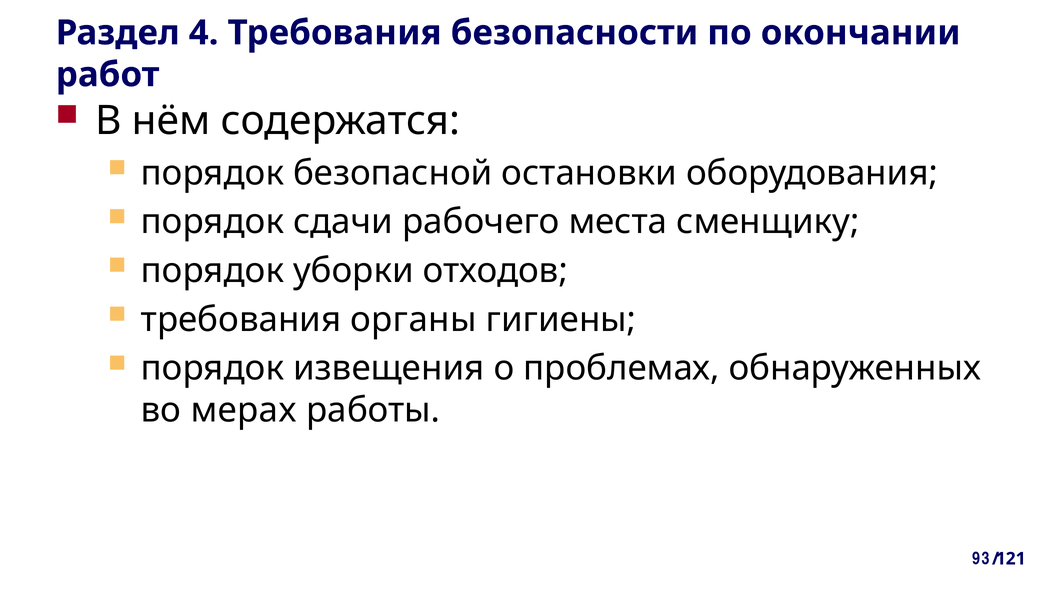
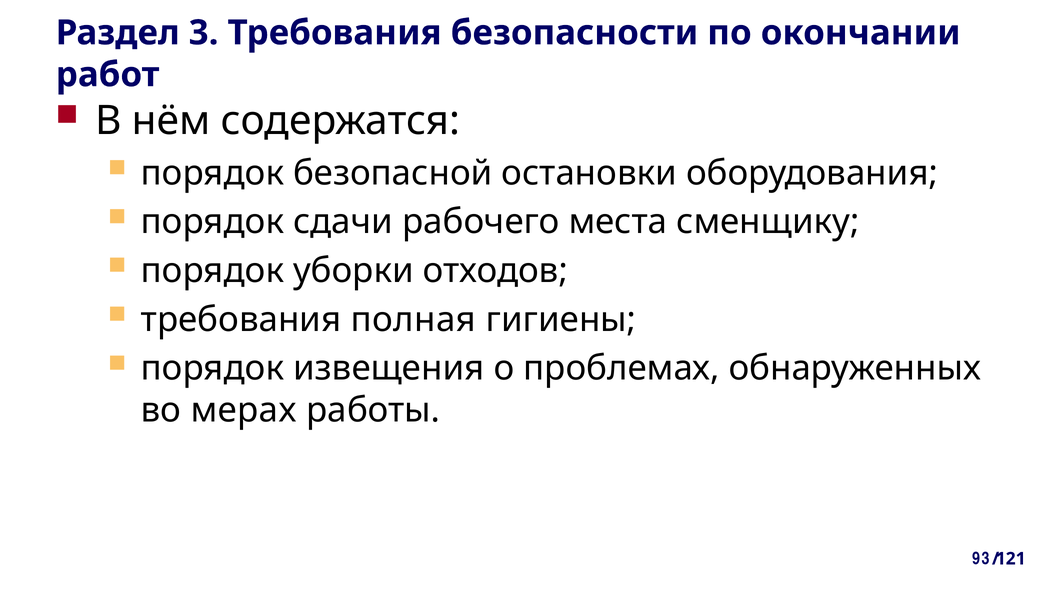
4: 4 -> 3 (204, 33)
органы: органы -> полная (413, 320)
